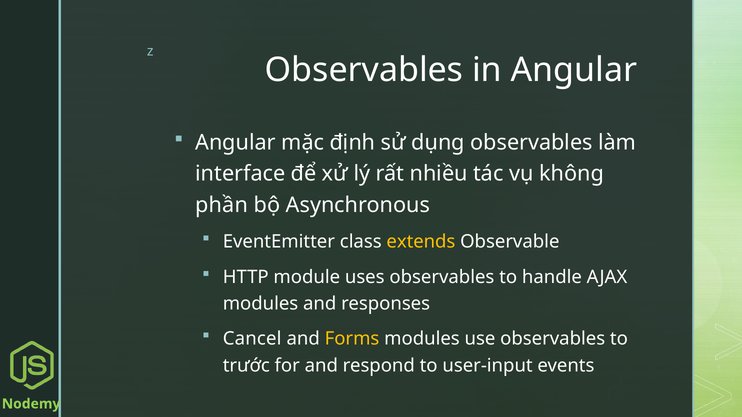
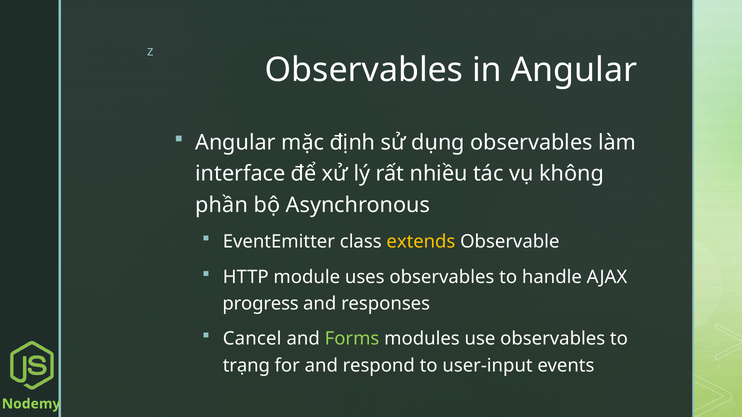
modules: modules -> progress (261, 304)
Forms colour: yellow -> light green (352, 339)
trước: trước -> trạng (246, 366)
